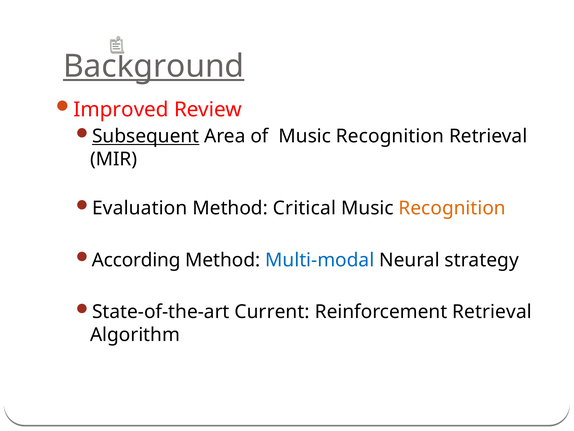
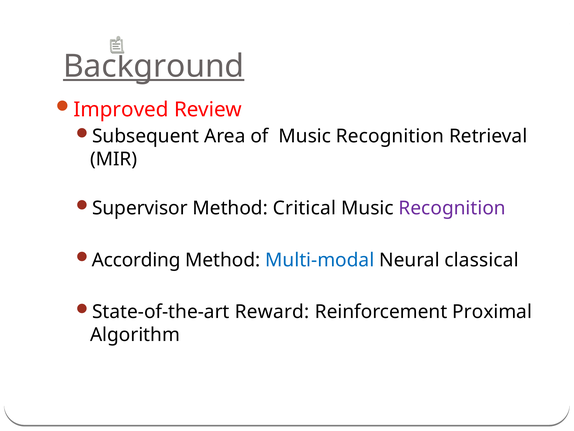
Subsequent underline: present -> none (146, 136)
Evaluation: Evaluation -> Supervisor (140, 208)
Recognition colour: orange -> purple (452, 208)
strategy: strategy -> classical (482, 260)
Current: Current -> Reward (272, 312)
Reinforcement Retrieval: Retrieval -> Proximal (492, 312)
